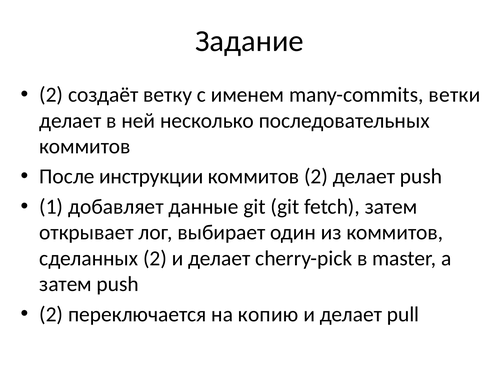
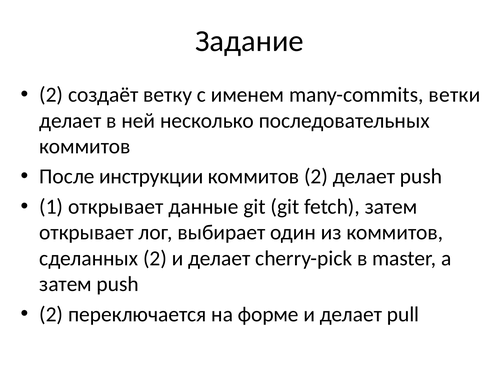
1 добавляет: добавляет -> открывает (116, 207)
копию: копию -> форме (268, 315)
